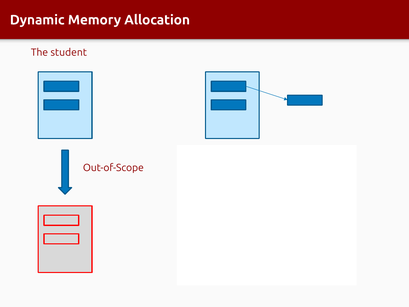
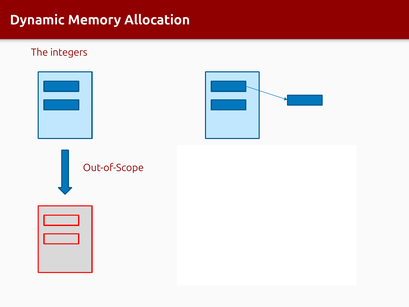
student: student -> integers (69, 52)
